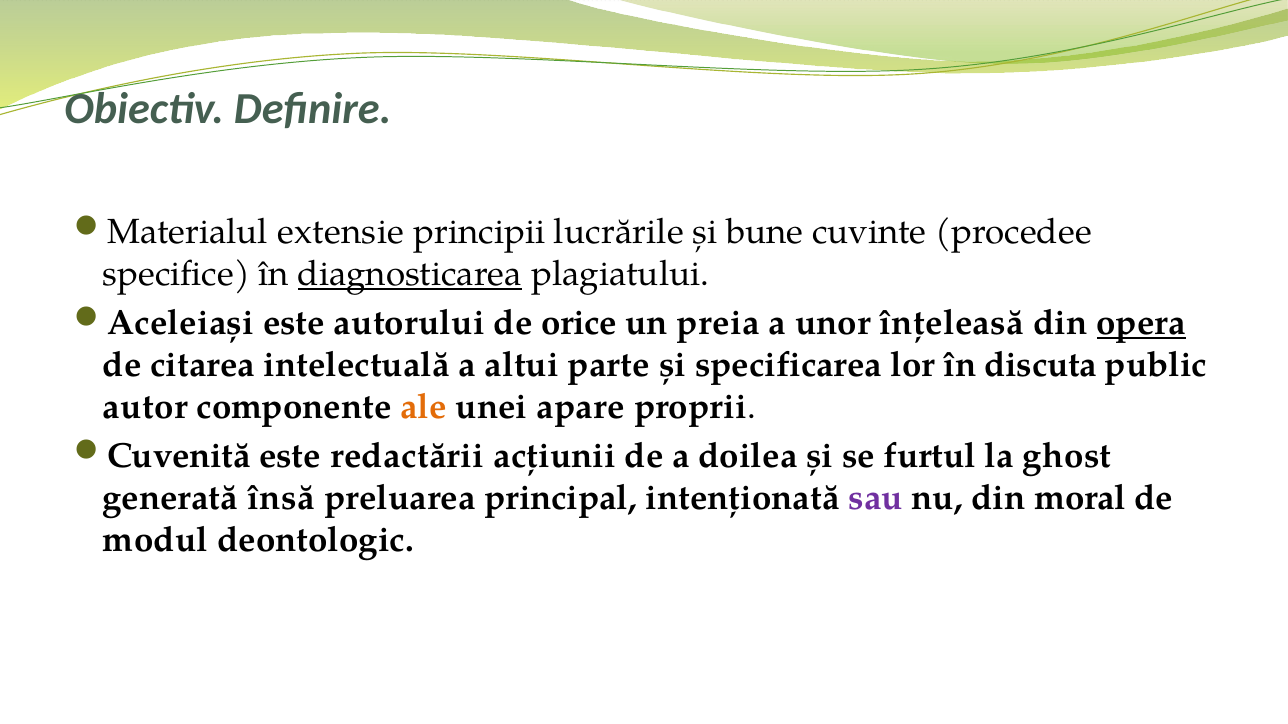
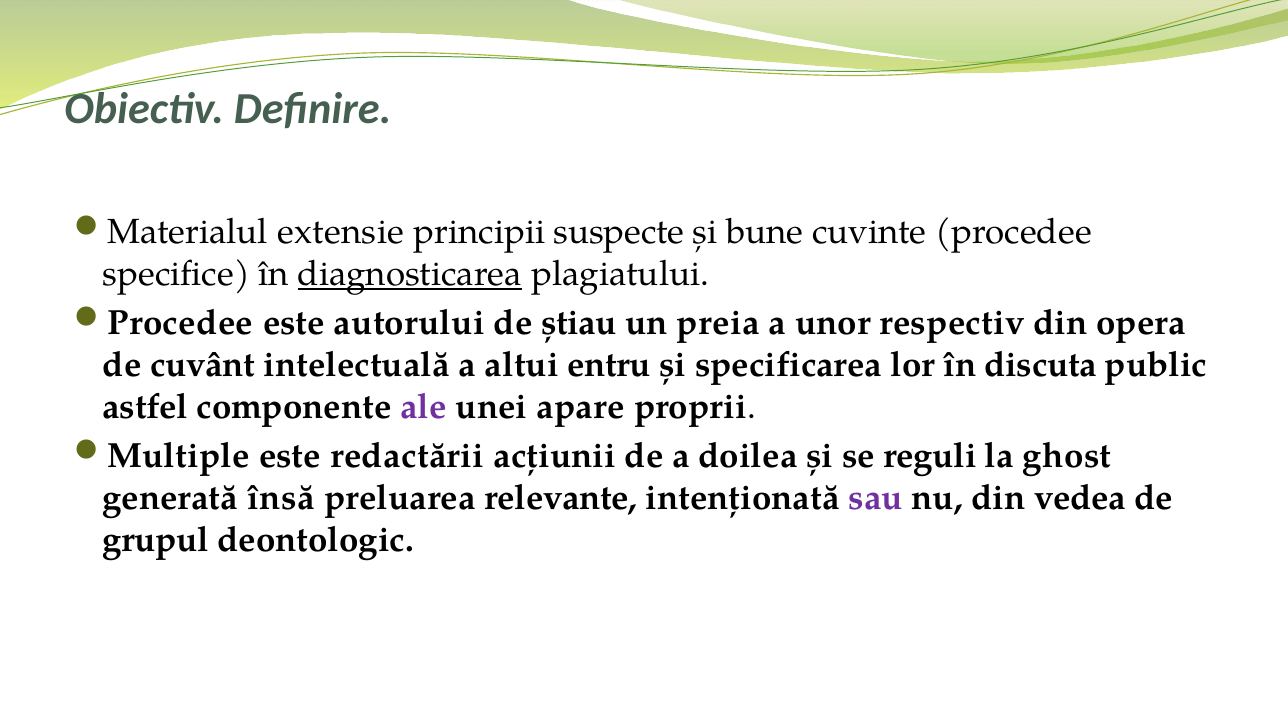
lucrările: lucrările -> suspecte (619, 233)
Aceleiași: Aceleiași -> Procedee (180, 324)
orice: orice -> știau (579, 324)
înțeleasă: înțeleasă -> respectiv (952, 324)
opera underline: present -> none (1141, 324)
citarea: citarea -> cuvânt (203, 365)
parte: parte -> entru (609, 365)
autor: autor -> astfel (146, 407)
ale colour: orange -> purple (424, 407)
Cuvenită: Cuvenită -> Multiple (179, 456)
furtul: furtul -> reguli (930, 456)
principal: principal -> relevante (561, 498)
moral: moral -> vedea (1080, 498)
modul: modul -> grupul (156, 540)
